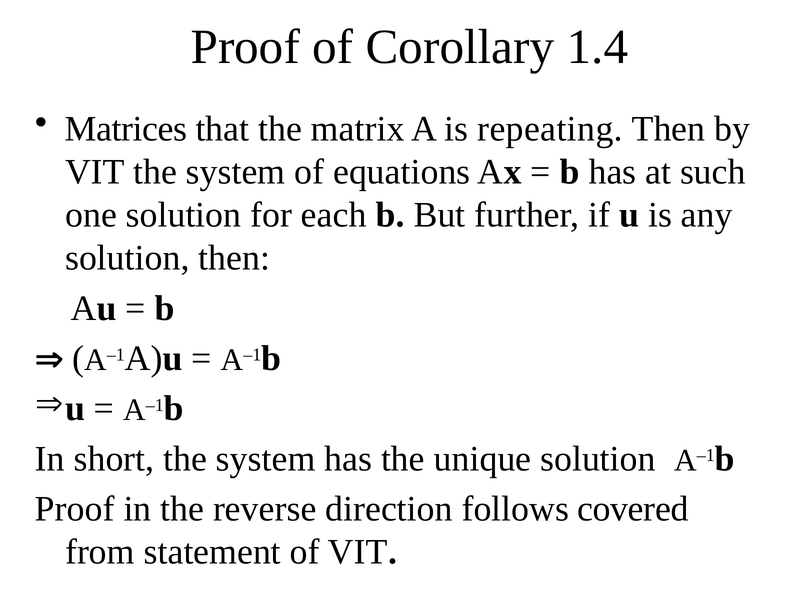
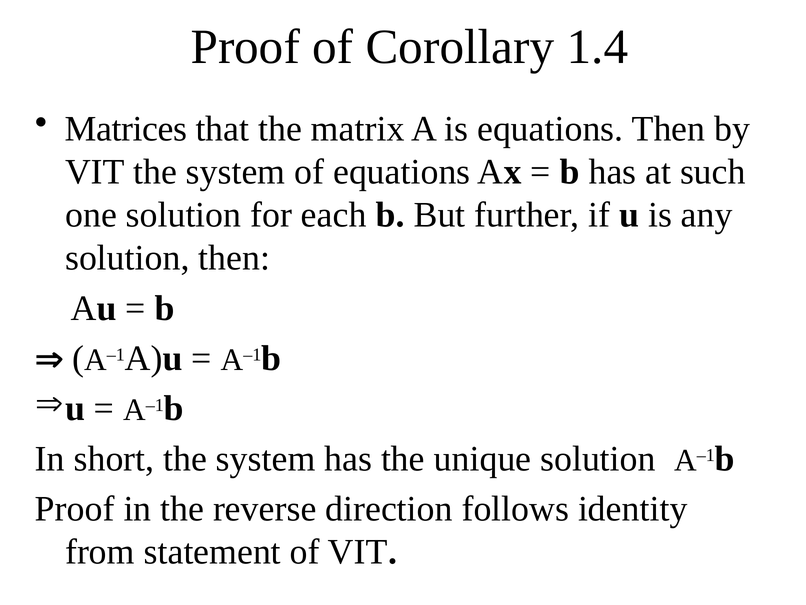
is repeating: repeating -> equations (550, 129)
covered: covered -> identity (633, 509)
